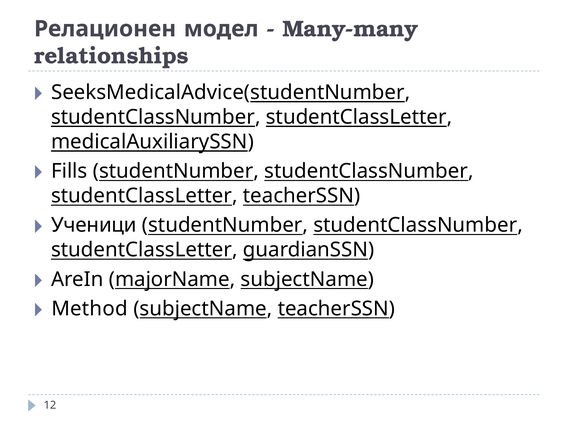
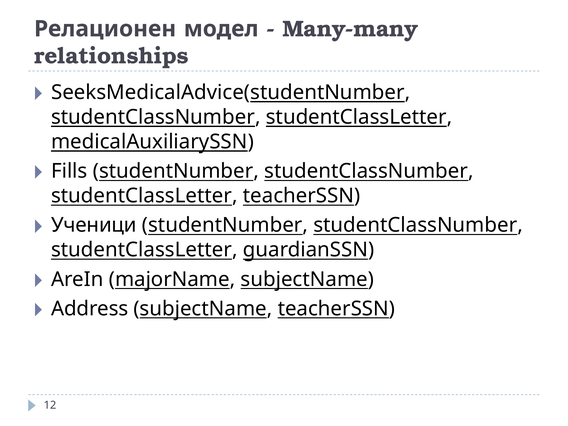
Method: Method -> Address (90, 309)
